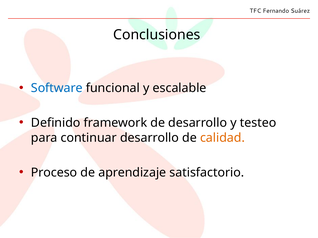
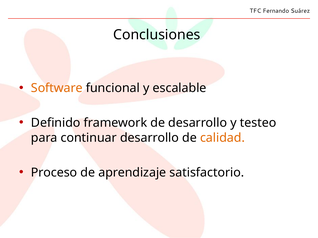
Software colour: blue -> orange (57, 88)
